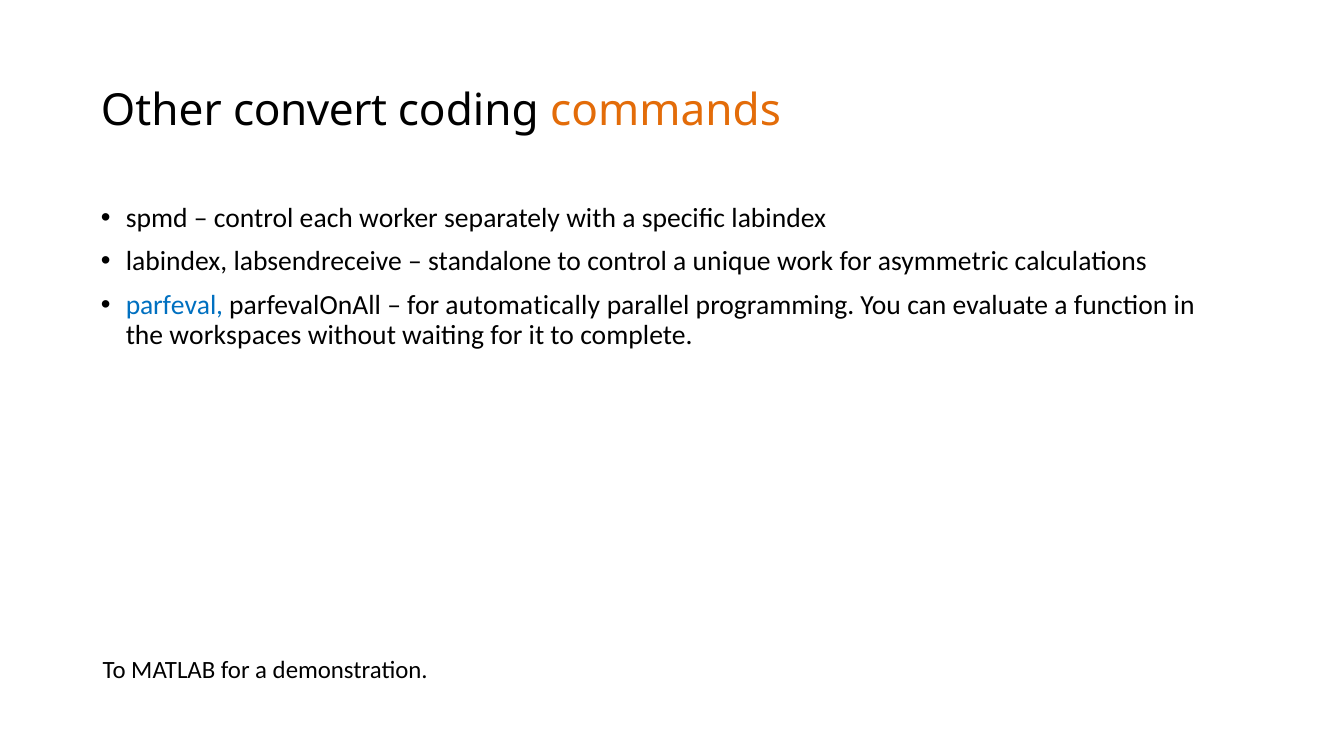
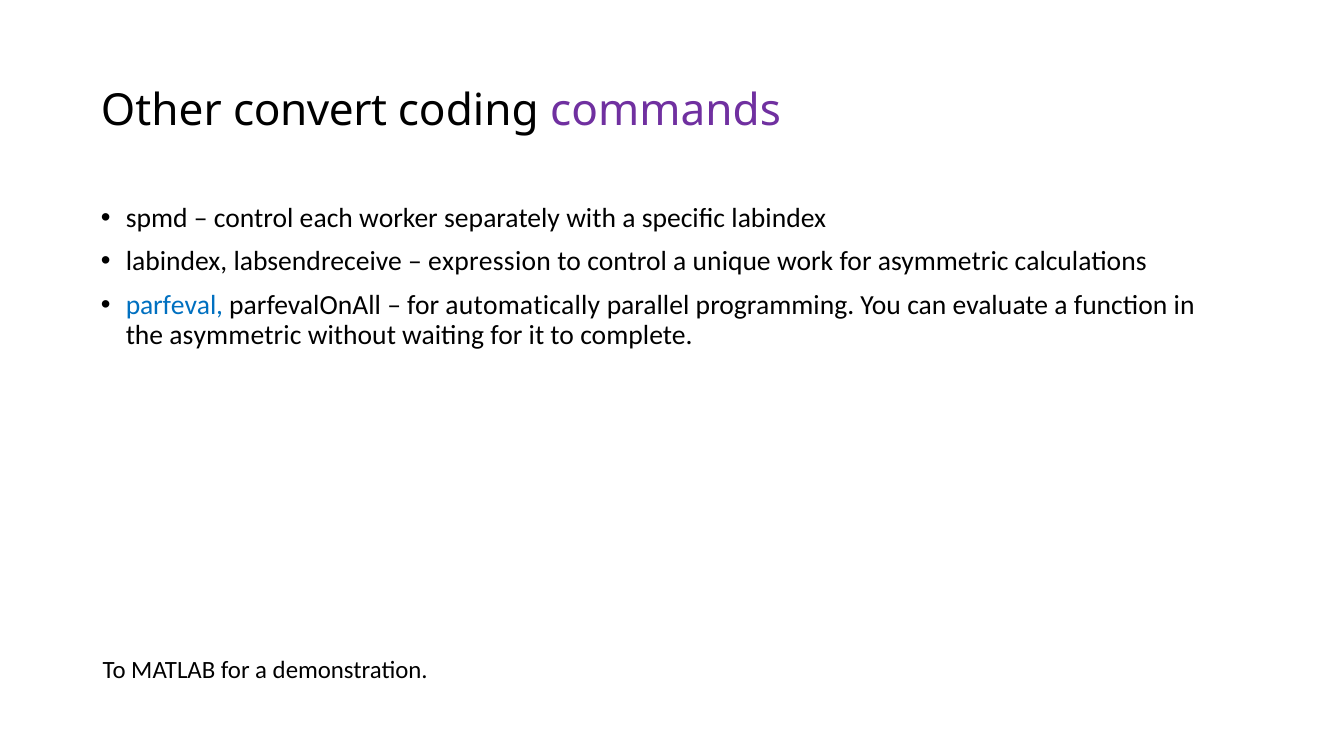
commands colour: orange -> purple (666, 111)
standalone: standalone -> expression (490, 262)
the workspaces: workspaces -> asymmetric (235, 335)
